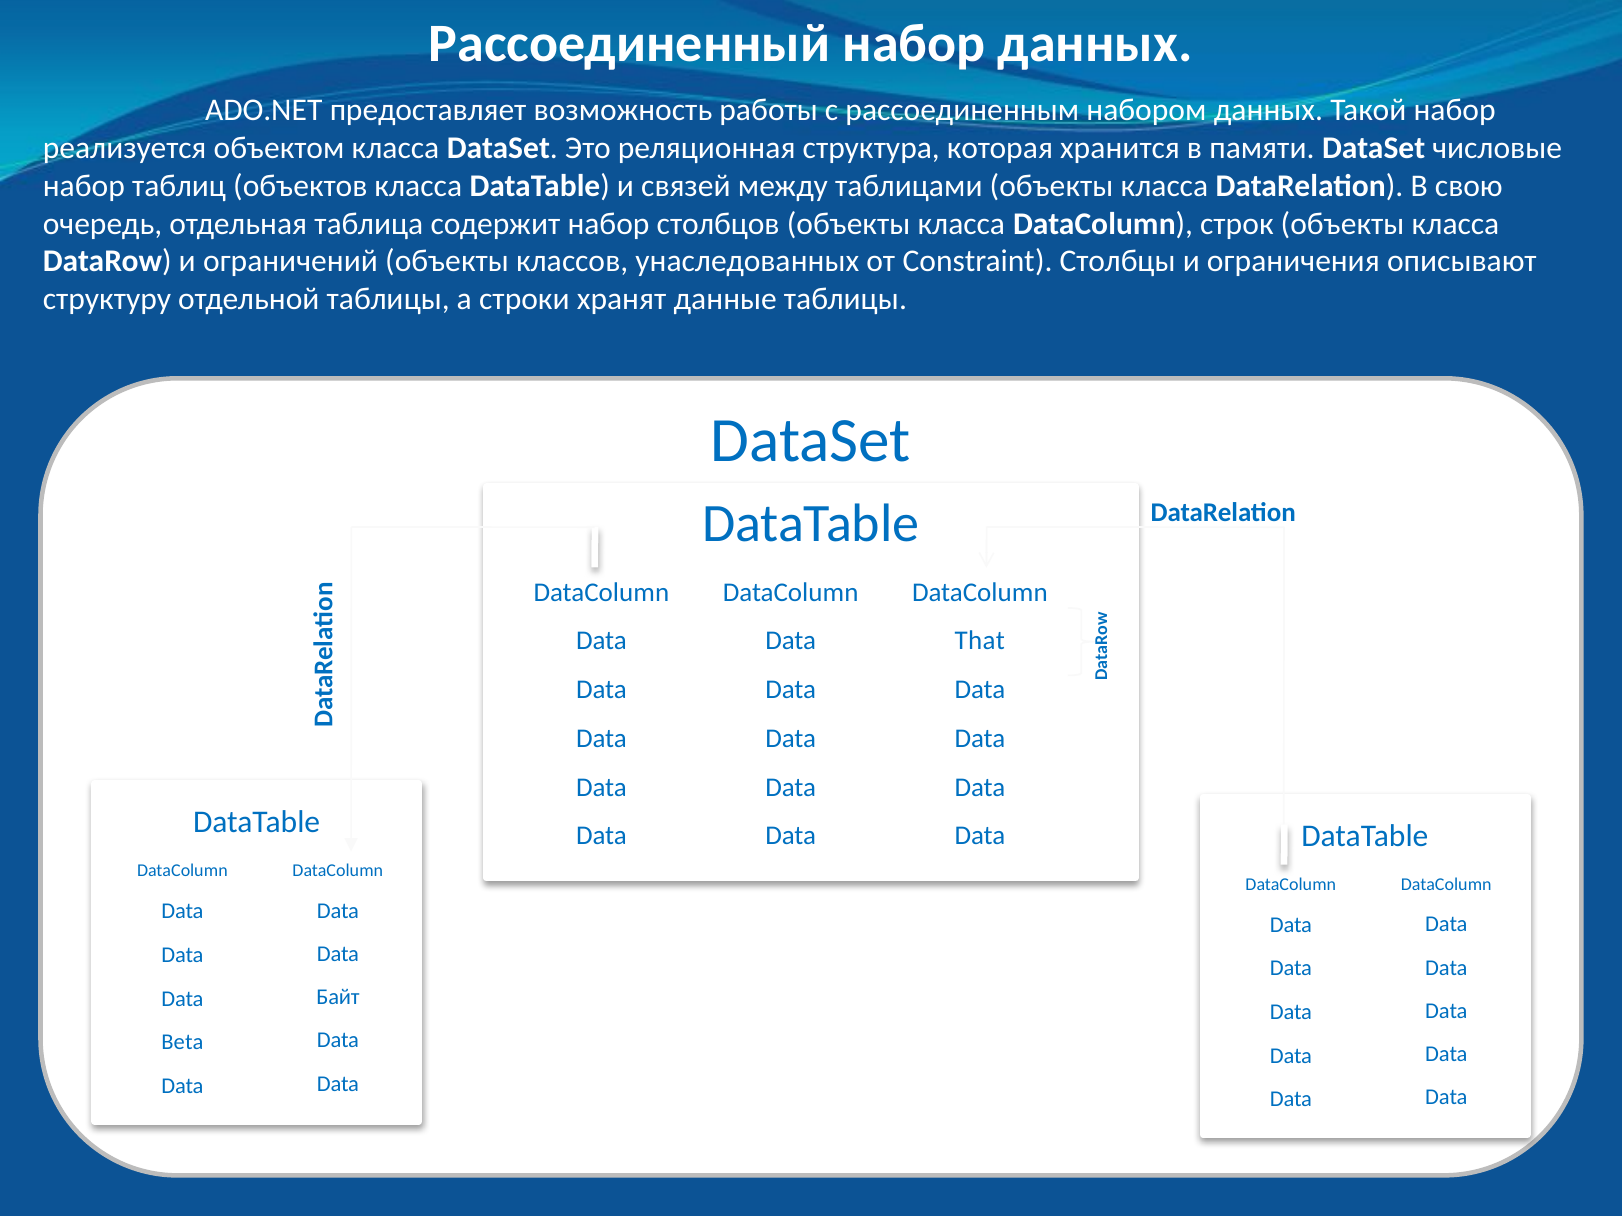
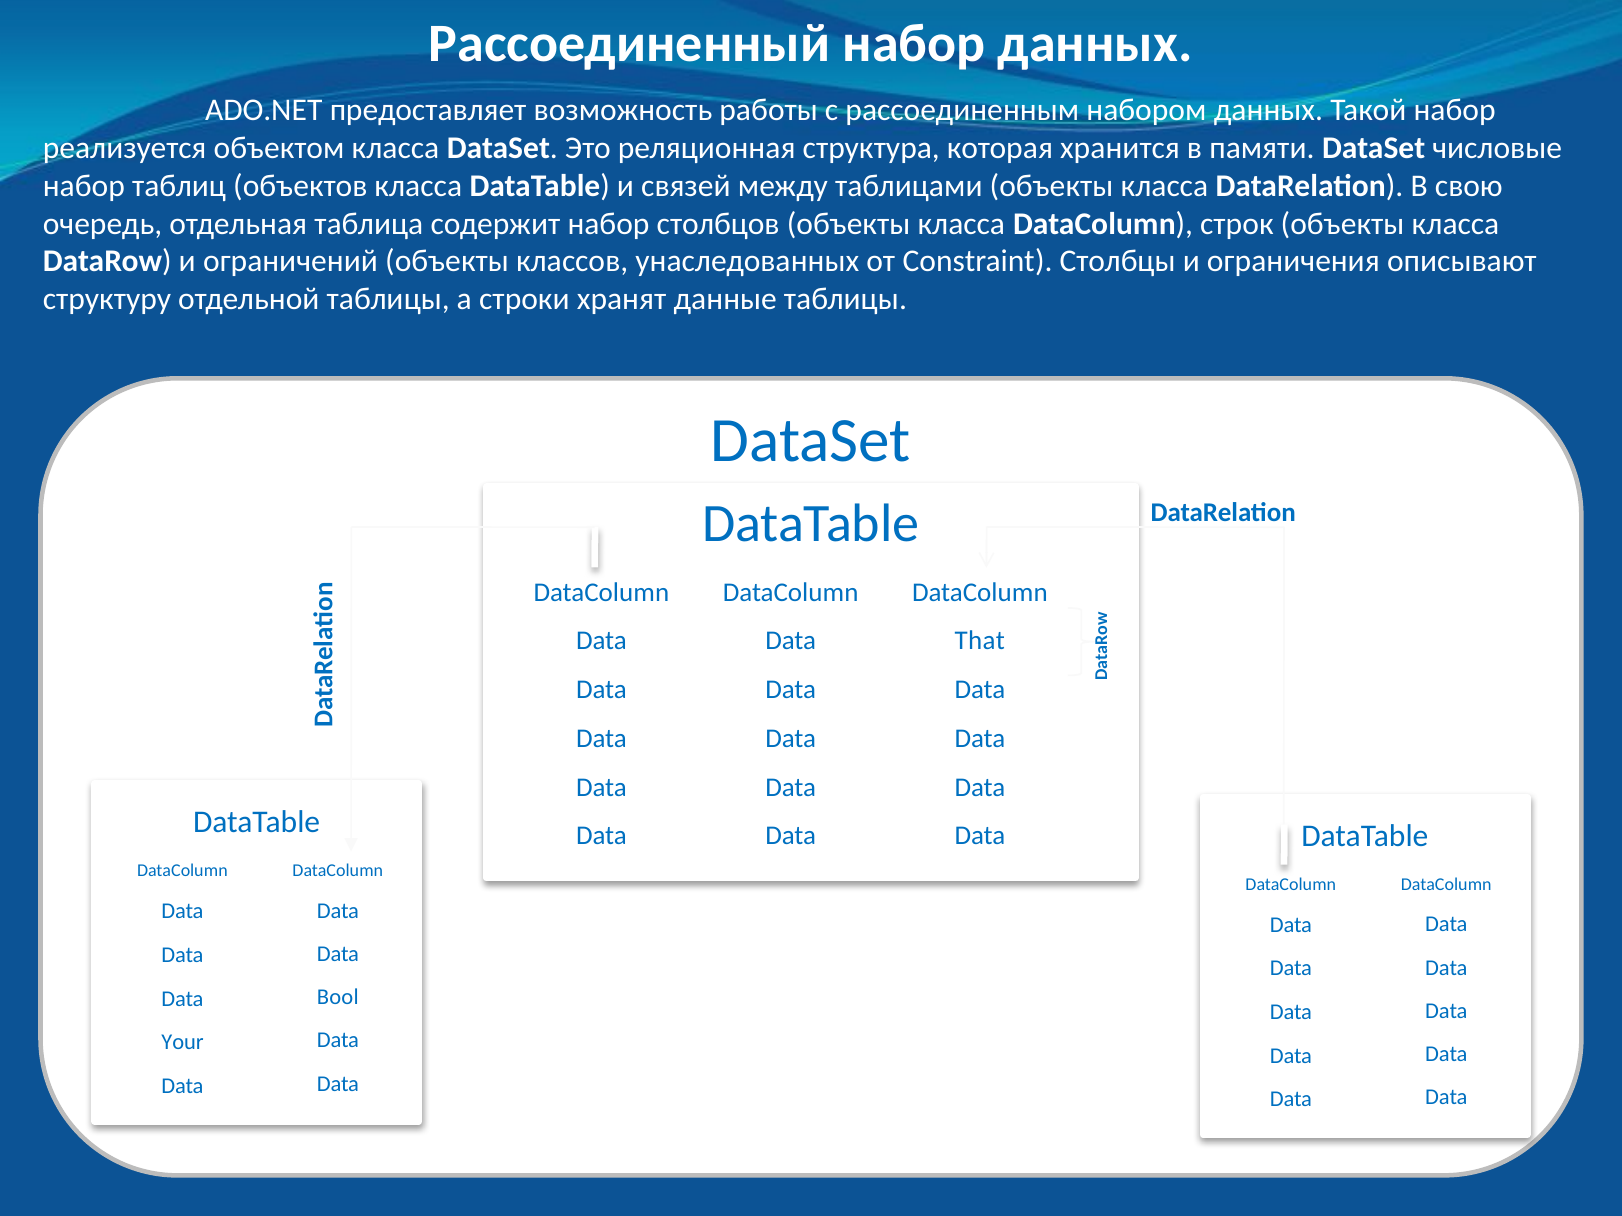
Байт: Байт -> Bool (338, 998)
Beta: Beta -> Your (183, 1043)
